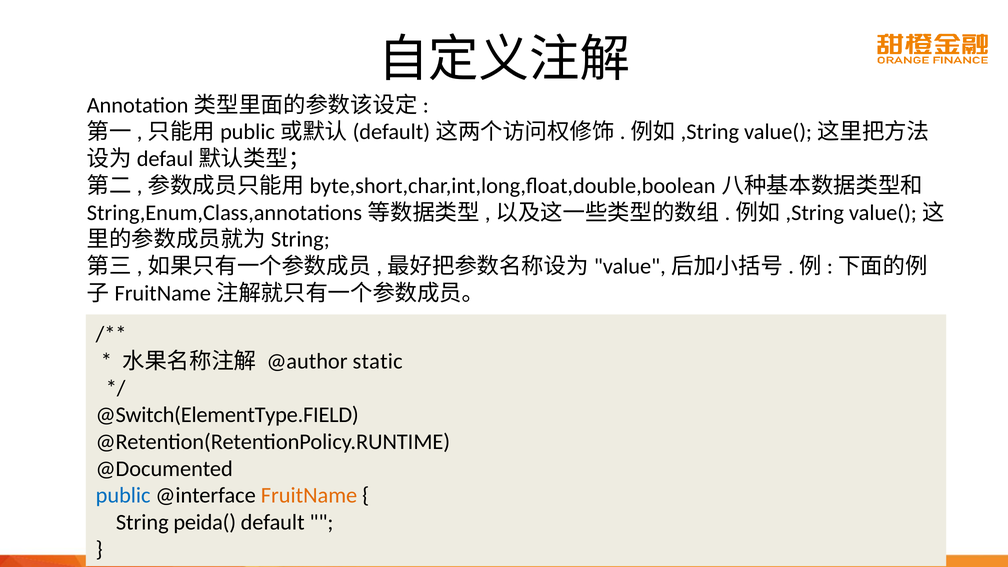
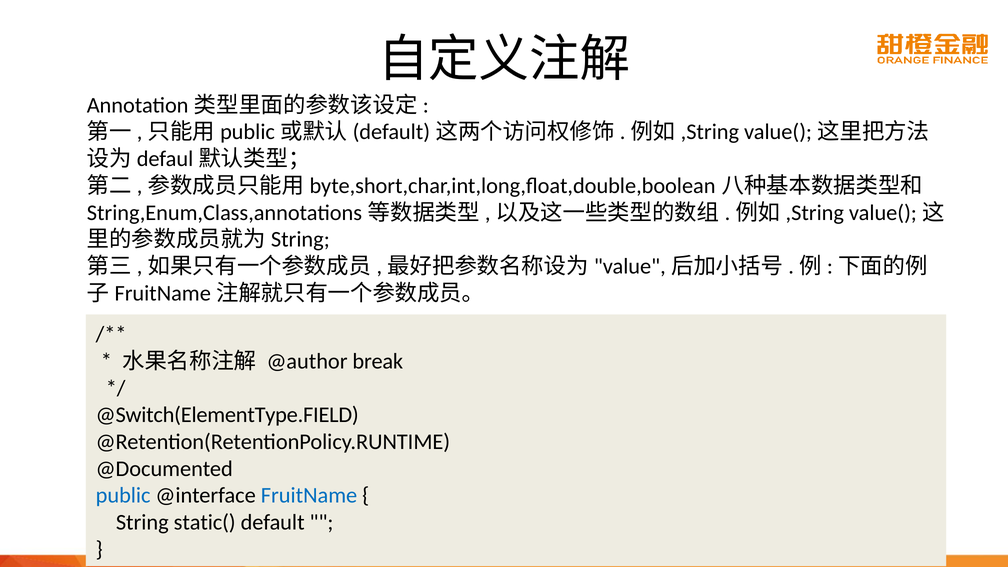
static: static -> break (378, 361)
FruitName colour: orange -> blue (309, 496)
peida(: peida( -> static( (205, 522)
